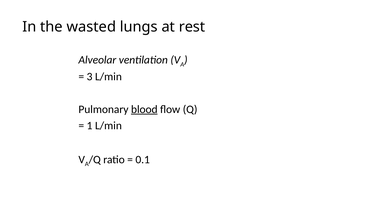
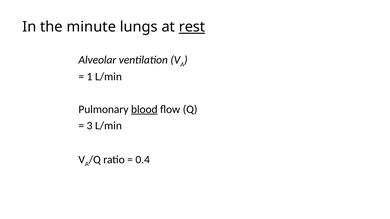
wasted: wasted -> minute (91, 27)
rest underline: none -> present (192, 27)
3: 3 -> 1 (90, 77)
1: 1 -> 3 (90, 126)
0.1: 0.1 -> 0.4 (143, 160)
